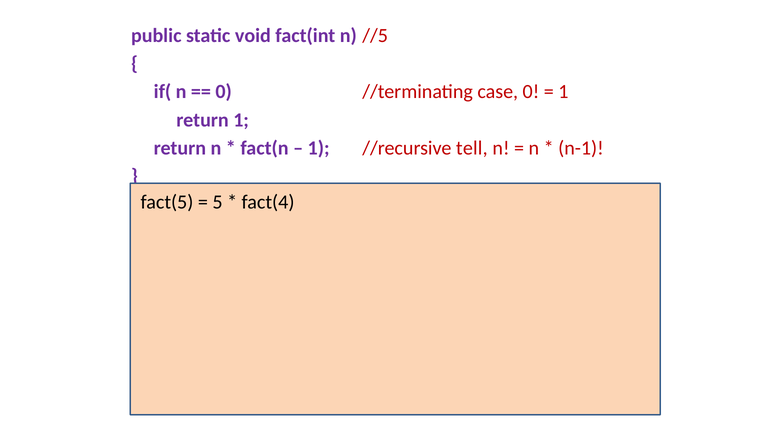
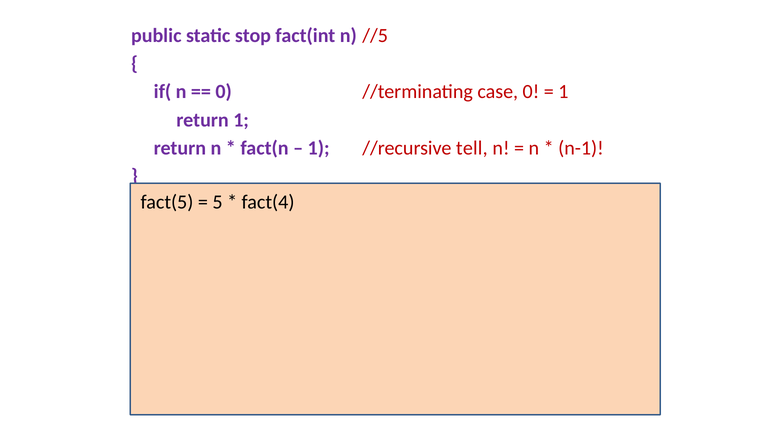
void: void -> stop (253, 36)
